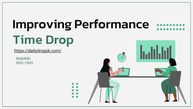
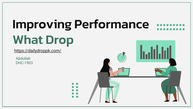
Time: Time -> What (28, 39)
